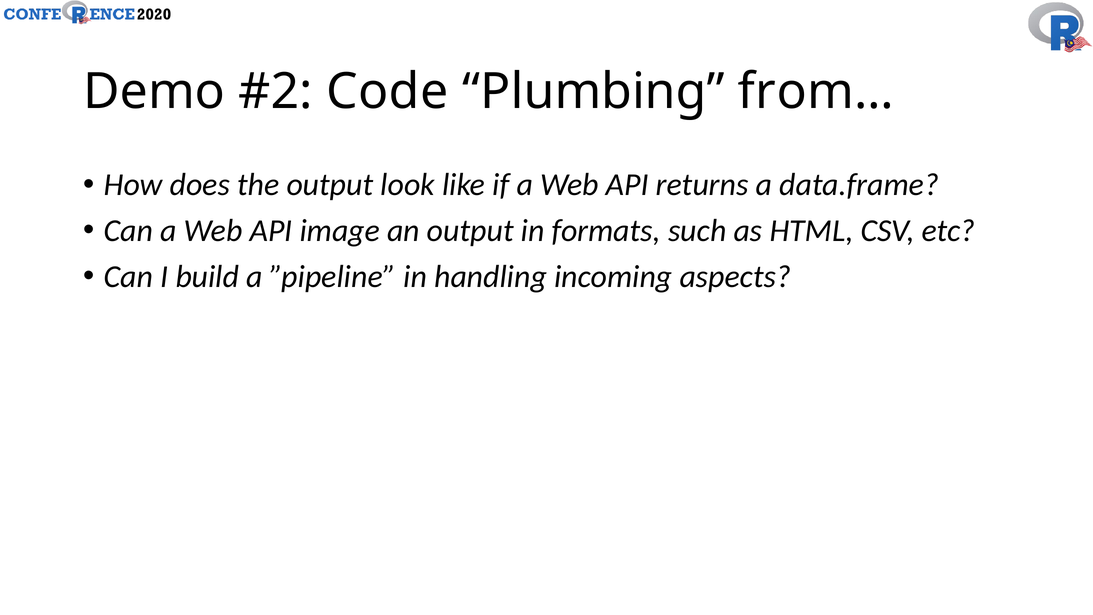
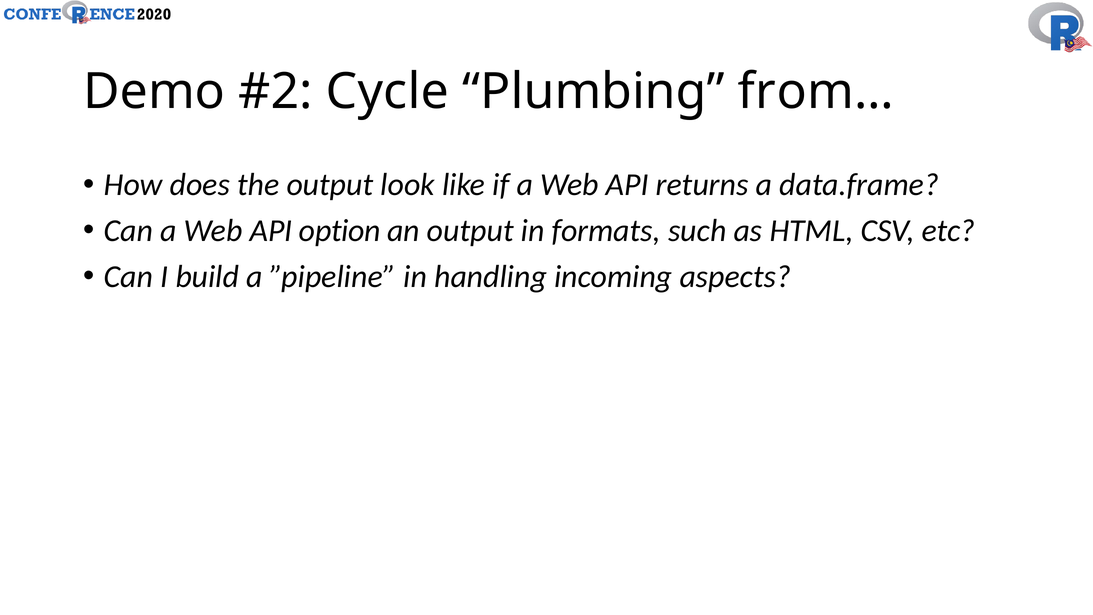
Code: Code -> Cycle (387, 92)
image: image -> option (340, 231)
